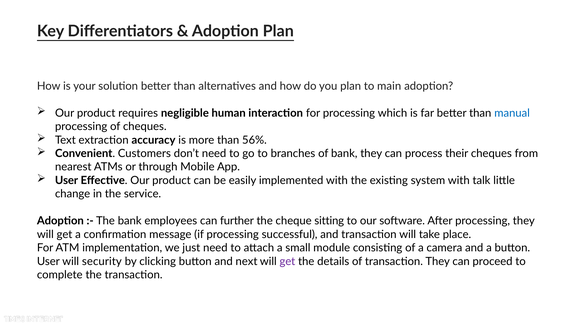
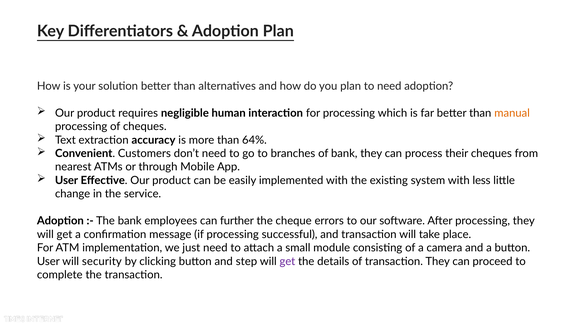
to main: main -> need (389, 86)
manual colour: blue -> orange (512, 113)
56%: 56% -> 64% (254, 140)
talk: talk -> less (482, 180)
sitting: sitting -> errors (329, 221)
next: next -> step (246, 261)
